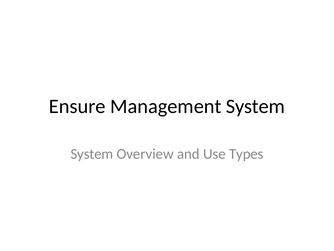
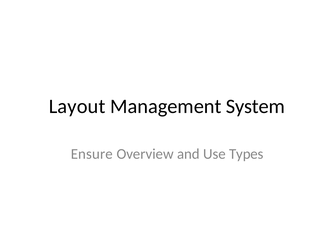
Ensure: Ensure -> Layout (77, 106)
System: System -> Ensure (92, 154)
